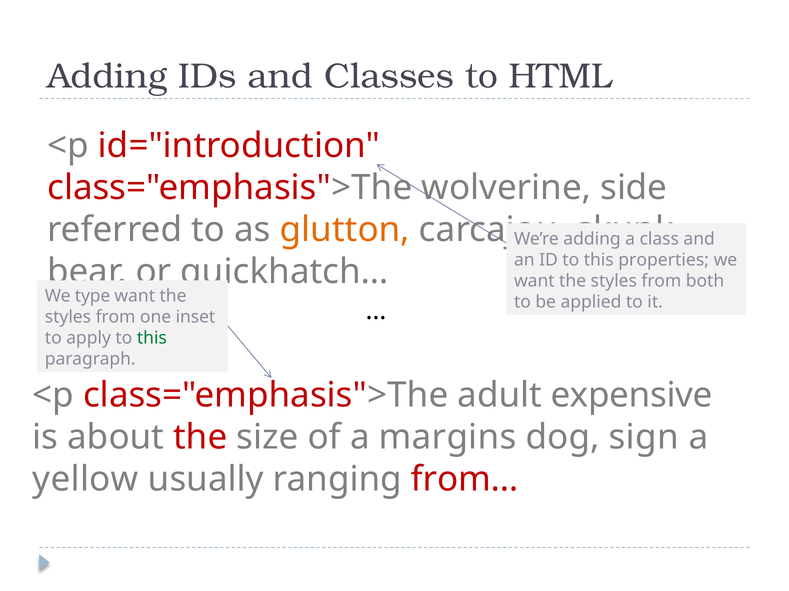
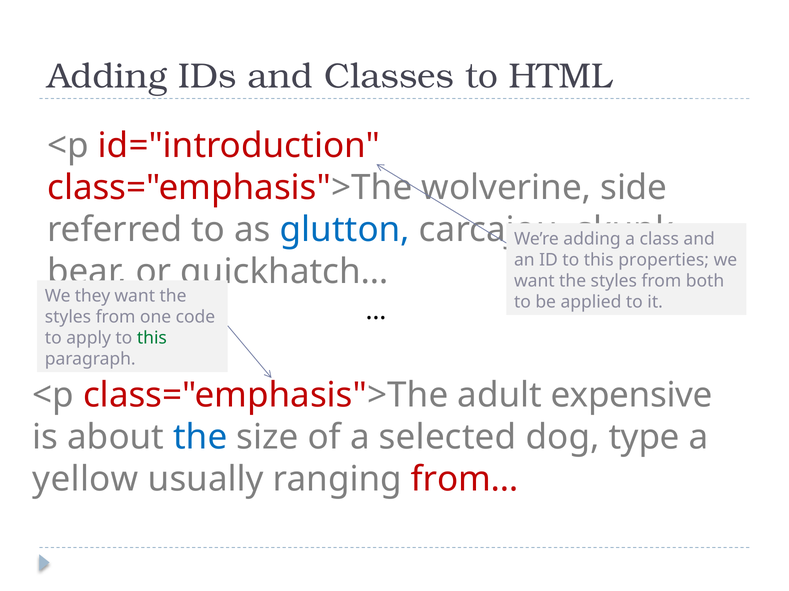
glutton colour: orange -> blue (345, 230)
type: type -> they (93, 296)
inset: inset -> code (195, 317)
the colour: red -> blue (200, 438)
margins: margins -> selected (448, 438)
sign: sign -> type (644, 438)
